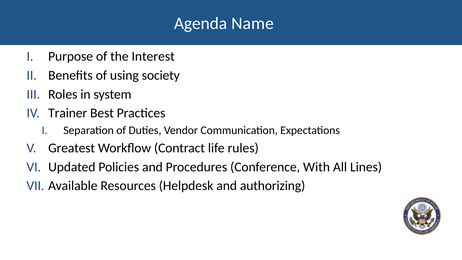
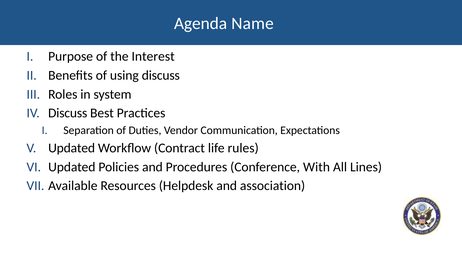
using society: society -> discuss (161, 75)
Trainer: Trainer -> Discuss (68, 113)
Greatest: Greatest -> Updated (72, 148)
authorizing: authorizing -> association (273, 186)
